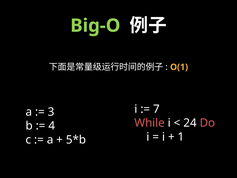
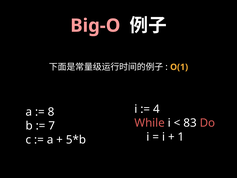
Big-O colour: light green -> pink (95, 26)
7: 7 -> 4 (156, 109)
3: 3 -> 8 (51, 112)
24: 24 -> 83 (190, 123)
4: 4 -> 7 (52, 126)
